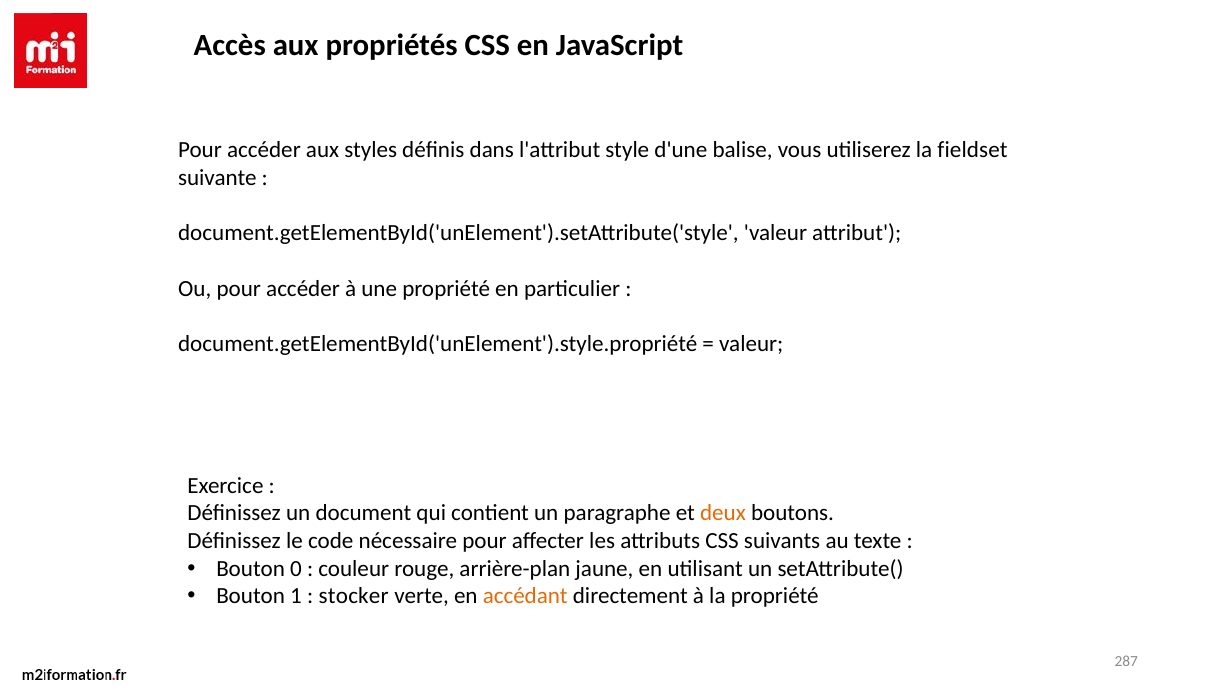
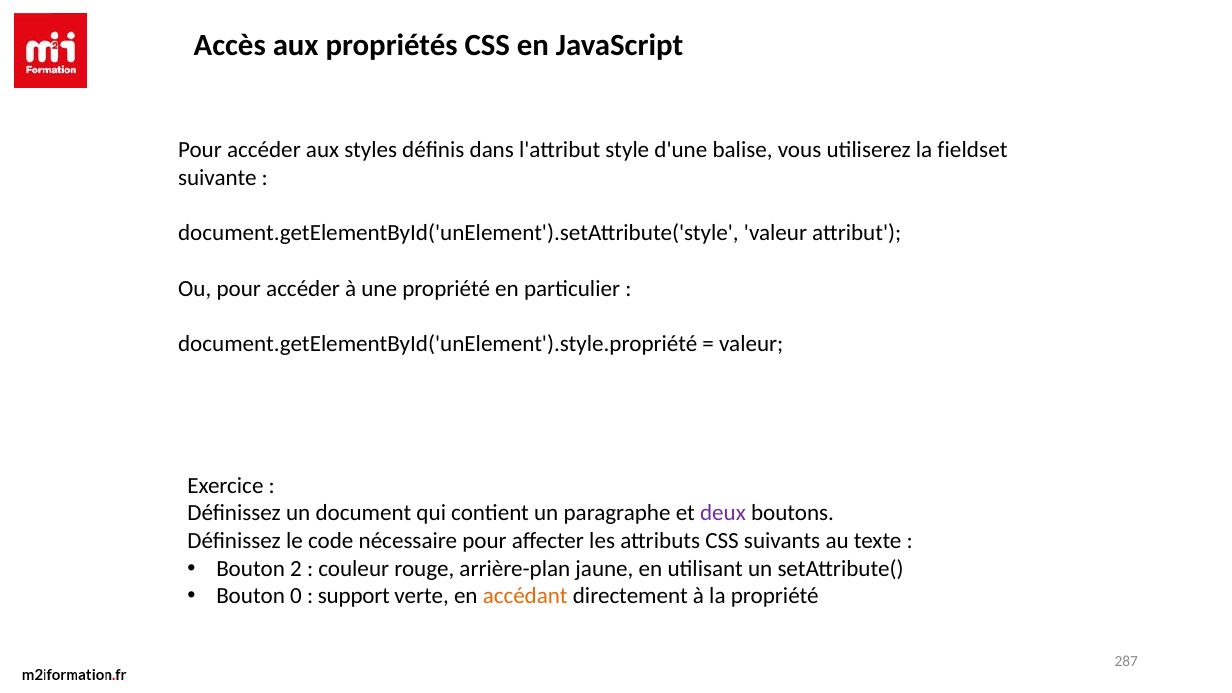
deux colour: orange -> purple (723, 513)
0: 0 -> 2 (296, 569)
1: 1 -> 0 (296, 596)
stocker: stocker -> support (354, 596)
